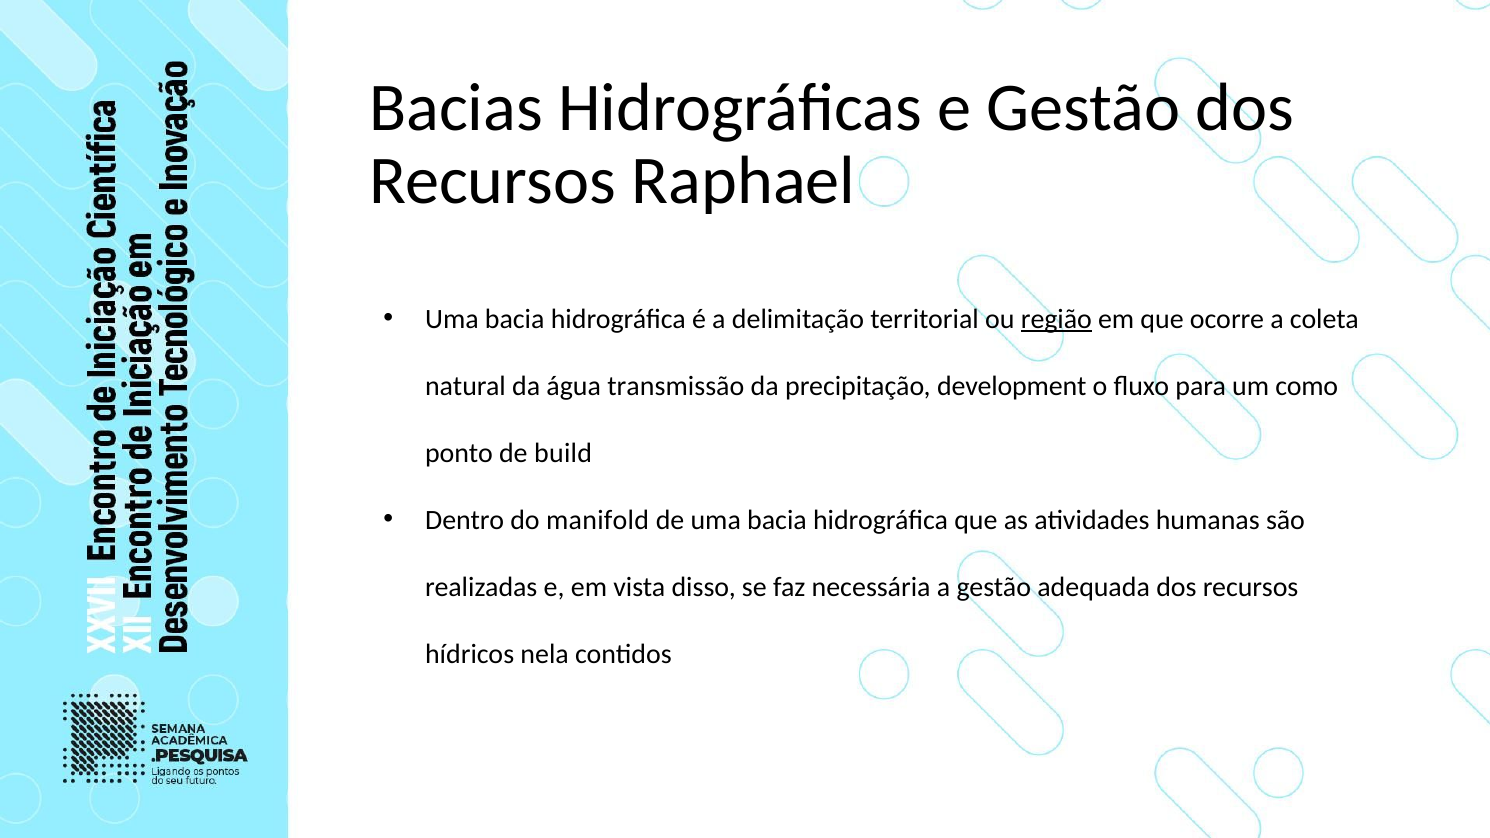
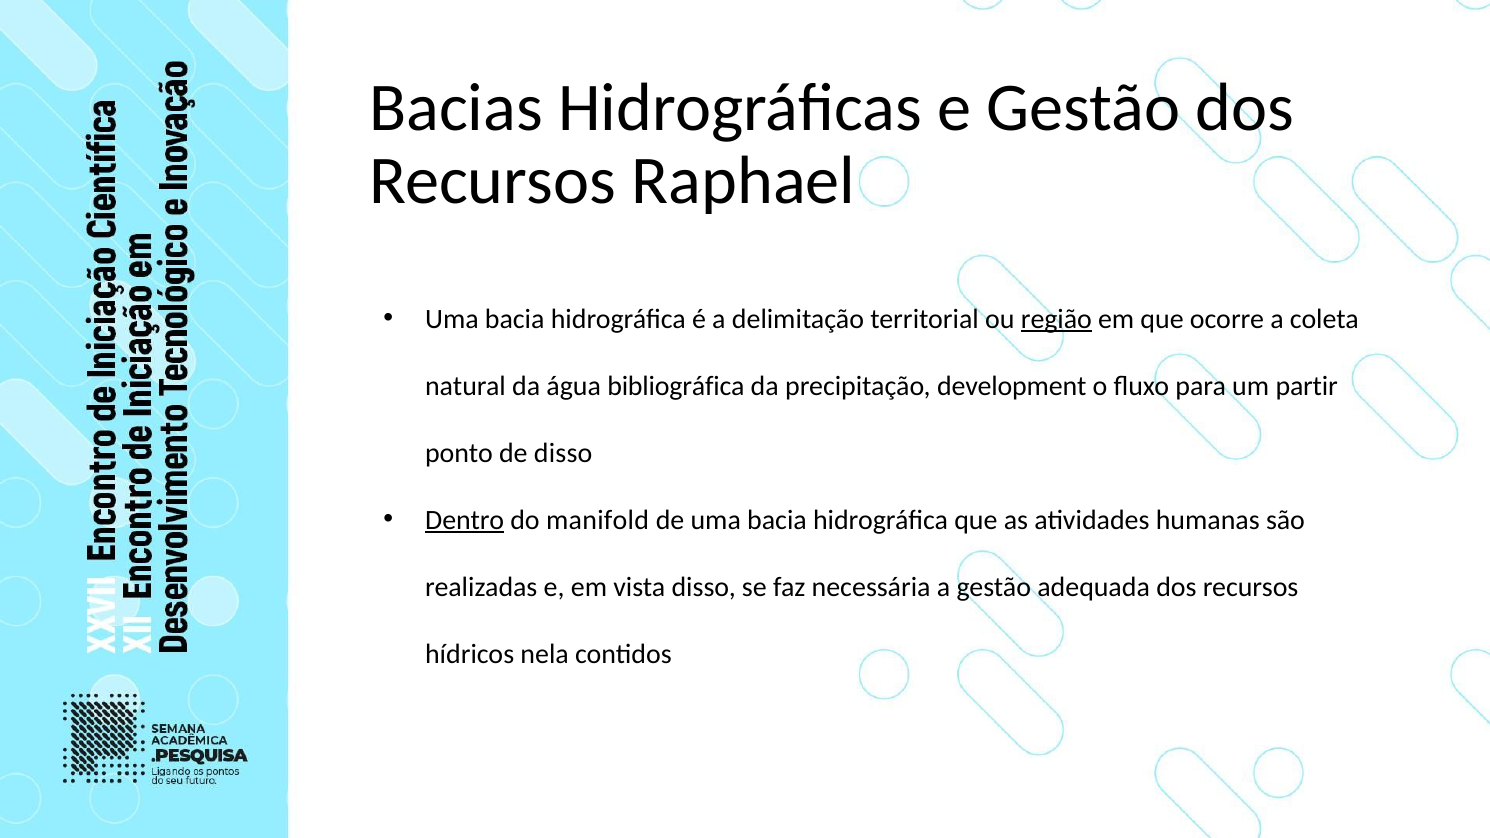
transmissão: transmissão -> bibliográfica (676, 386)
como: como -> partir (1307, 386)
de build: build -> disso (563, 453)
Dentro underline: none -> present (465, 520)
